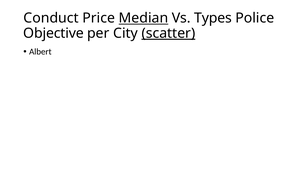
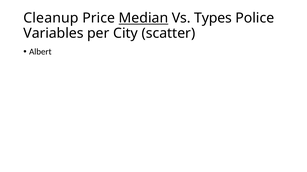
Conduct: Conduct -> Cleanup (51, 18)
Objective: Objective -> Variables (53, 33)
scatter underline: present -> none (168, 33)
